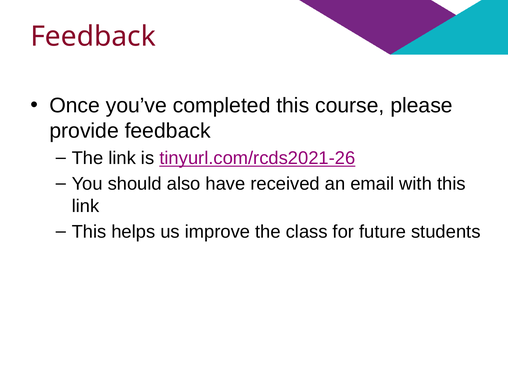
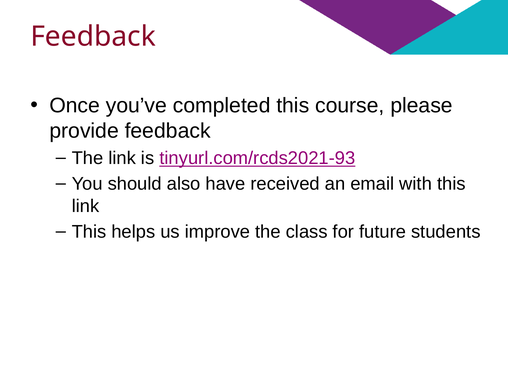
tinyurl.com/rcds2021-26: tinyurl.com/rcds2021-26 -> tinyurl.com/rcds2021-93 (257, 158)
